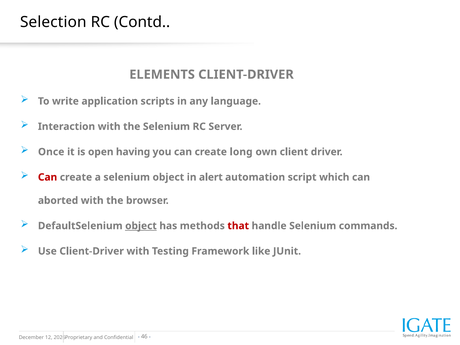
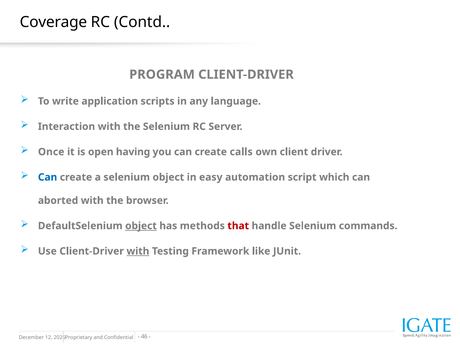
Selection: Selection -> Coverage (53, 22)
ELEMENTS: ELEMENTS -> PROGRAM (162, 75)
long: long -> calls (241, 152)
Can colour: red -> blue (48, 177)
alert: alert -> easy (211, 177)
with underline: none -> present (138, 251)
